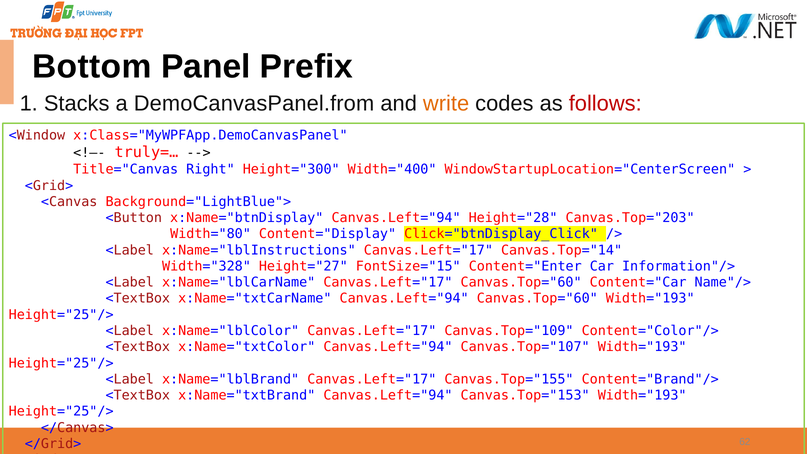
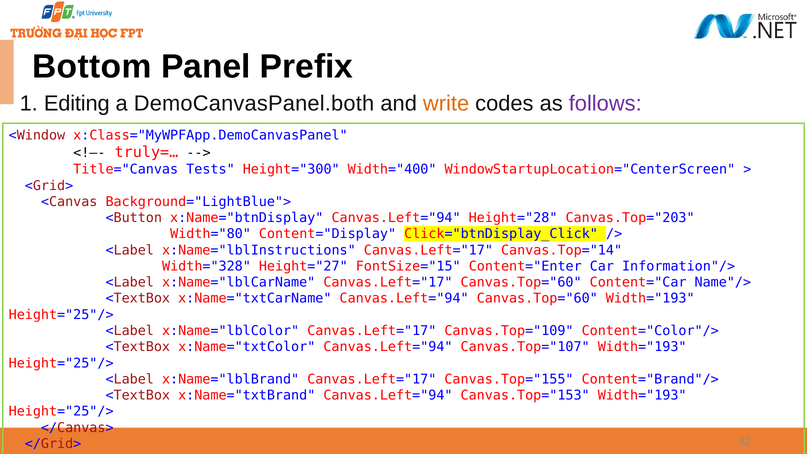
Stacks: Stacks -> Editing (77, 103)
DemoCanvasPanel.from: DemoCanvasPanel.from -> DemoCanvasPanel.both (254, 103)
follows colour: red -> purple (605, 103)
Right: Right -> Tests (210, 169)
